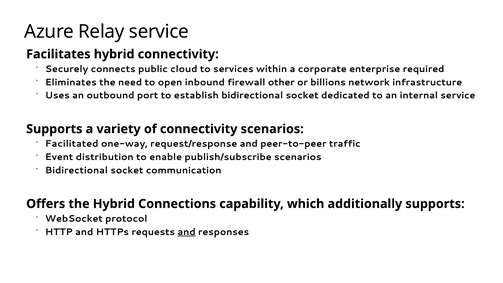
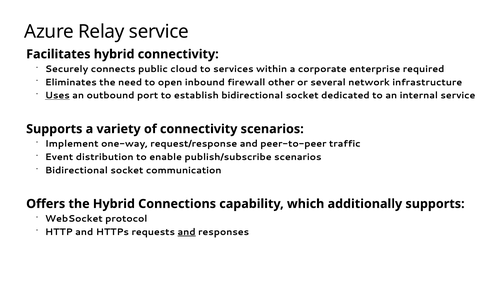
billions: billions -> several (328, 82)
Uses underline: none -> present (57, 95)
Facilitated: Facilitated -> Implement (72, 144)
